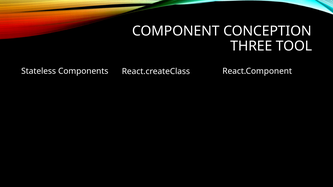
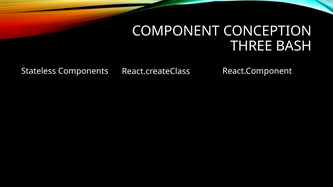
TOOL: TOOL -> BASH (294, 46)
